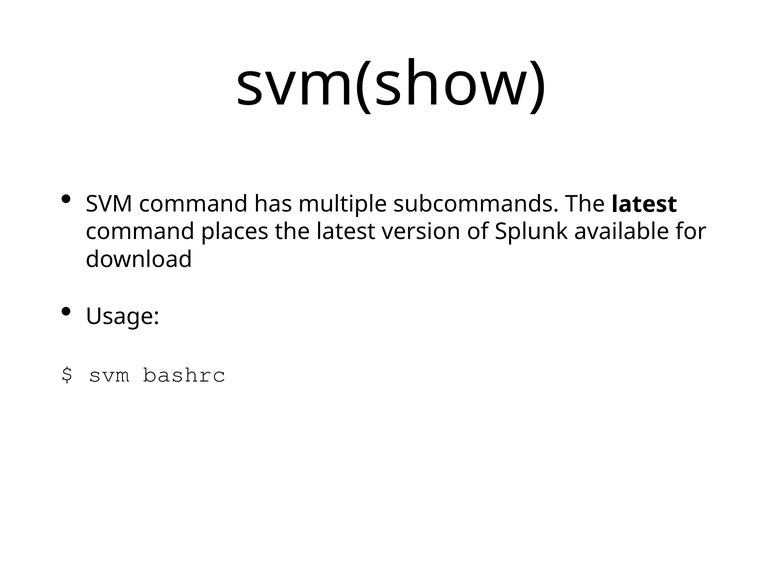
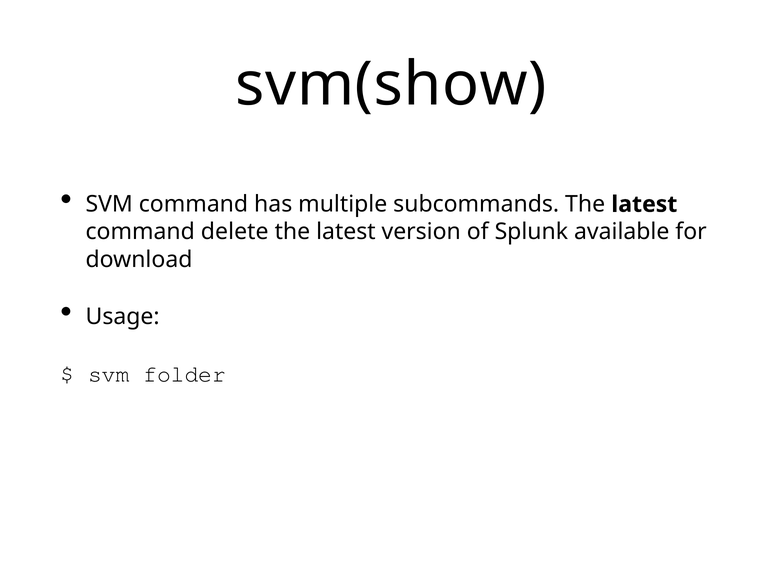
places: places -> delete (235, 232)
bashrc: bashrc -> folder (185, 374)
